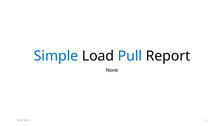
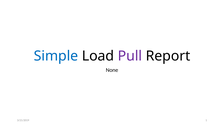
Pull colour: blue -> purple (130, 56)
